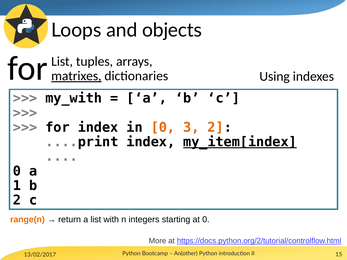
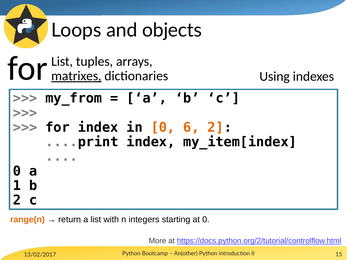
my_with: my_with -> my_from (74, 98)
3: 3 -> 6 (191, 128)
my_item[index underline: present -> none (240, 142)
